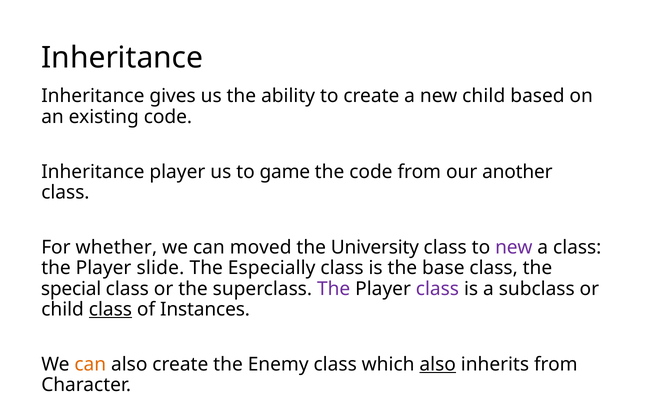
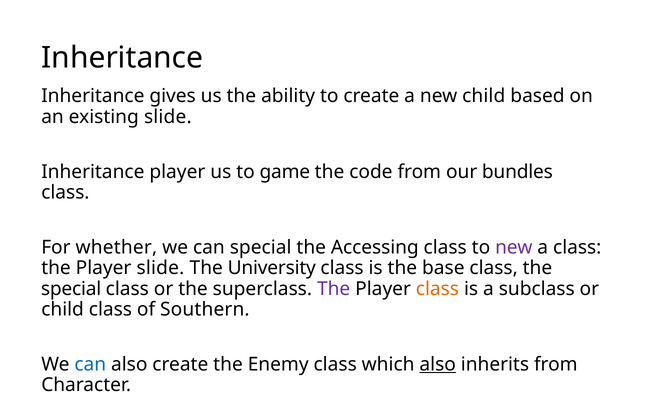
existing code: code -> slide (168, 117)
another: another -> bundles (517, 172)
can moved: moved -> special (261, 247)
University: University -> Accessing (375, 247)
Especially: Especially -> University (272, 268)
class colour: purple -> orange (437, 289)
class underline: present -> none (110, 309)
Instances: Instances -> Southern (205, 309)
can colour: orange -> blue (90, 364)
